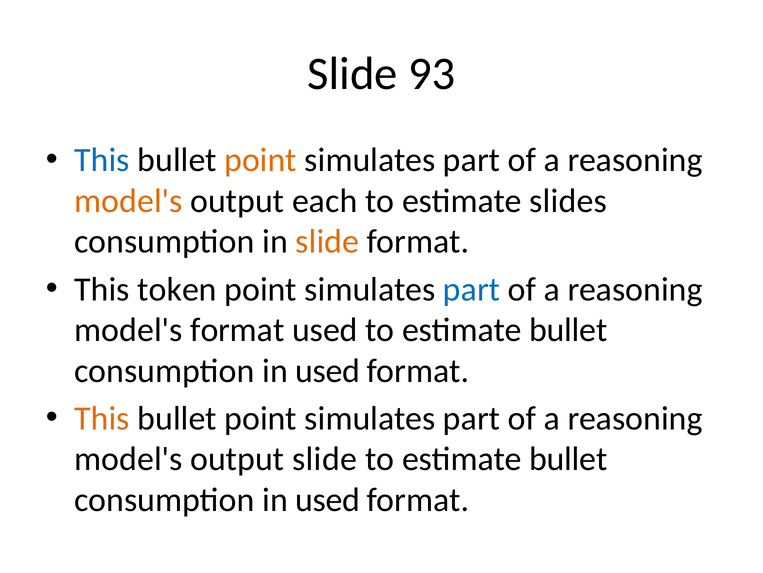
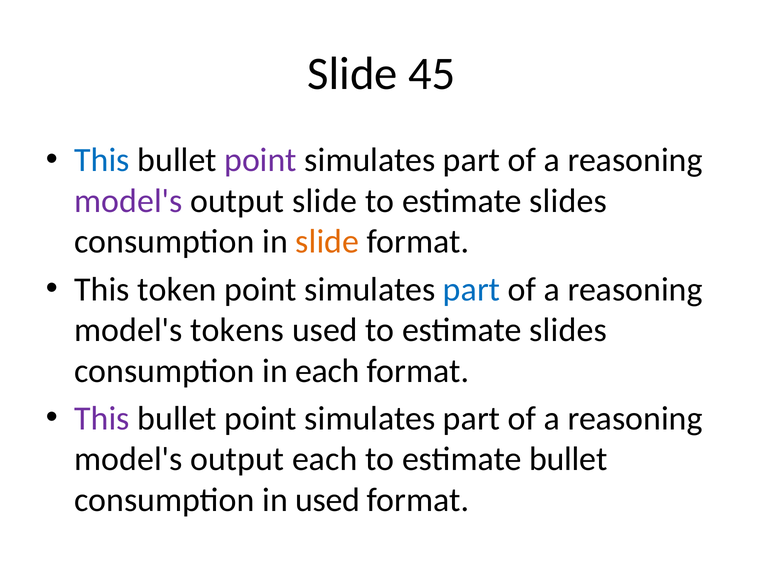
93: 93 -> 45 (432, 74)
point colour: orange -> purple (261, 160)
model's colour: orange -> purple (128, 201)
output each: each -> slide (325, 201)
model's format: format -> tokens (237, 330)
used to estimate bullet: bullet -> slides (568, 330)
used: used -> each (327, 370)
This colour: orange -> purple (102, 418)
output slide: slide -> each (325, 459)
